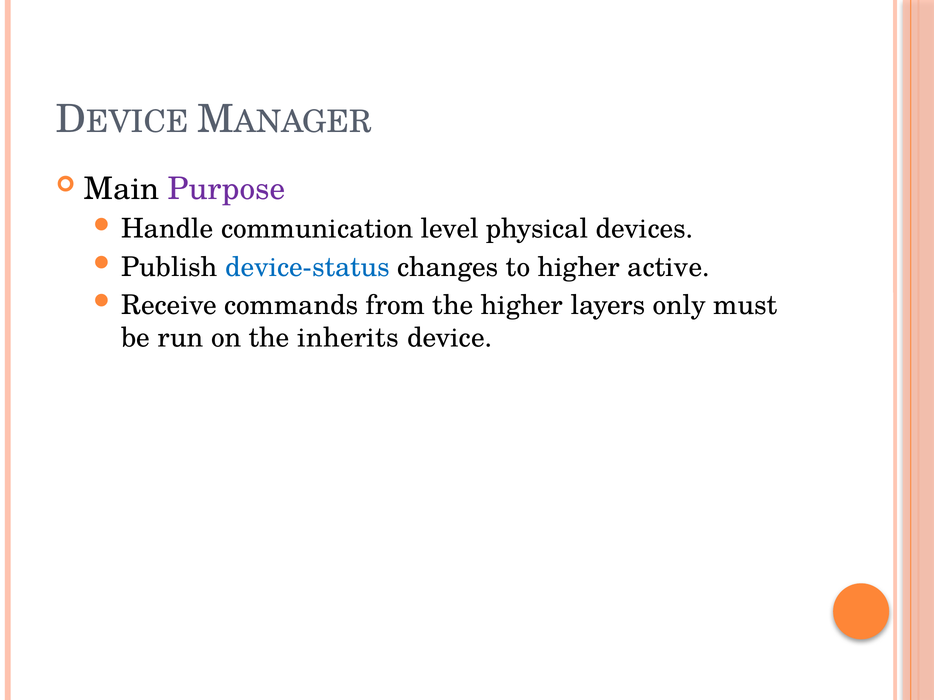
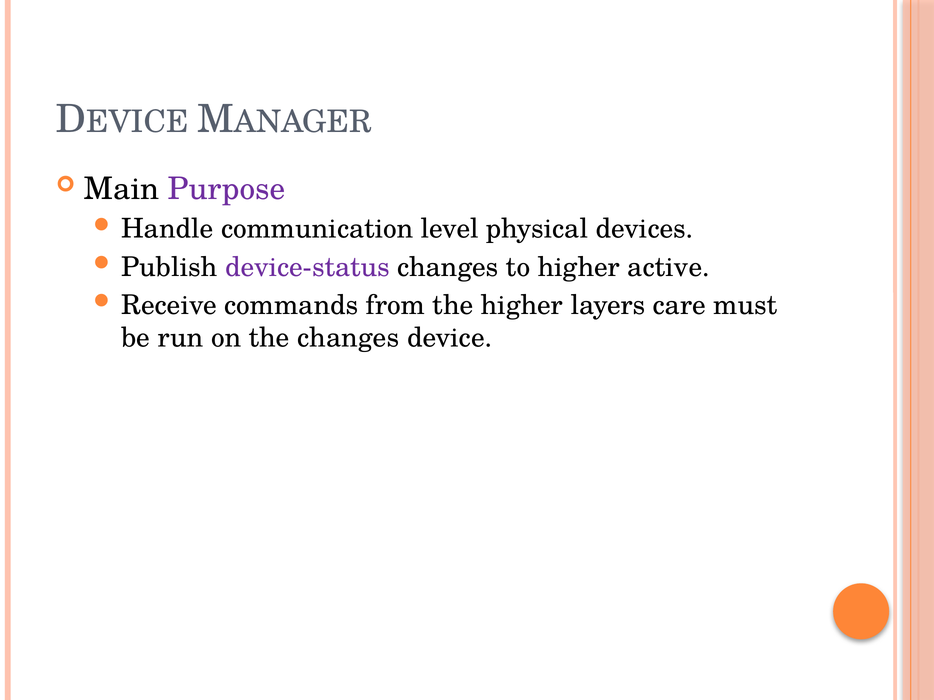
device-status colour: blue -> purple (308, 267)
only: only -> care (679, 305)
the inherits: inherits -> changes (348, 338)
